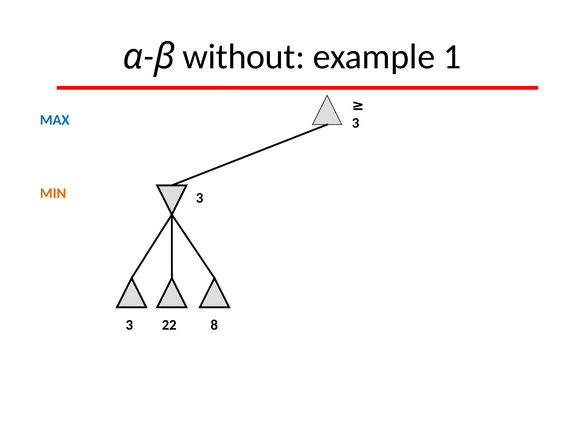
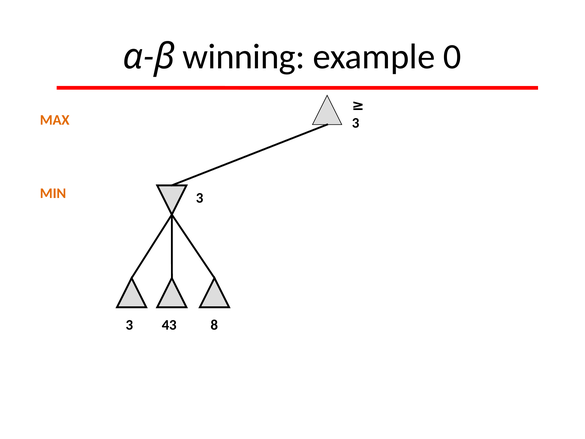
without: without -> winning (244, 57)
1: 1 -> 0 (452, 57)
MAX colour: blue -> orange (55, 120)
22: 22 -> 43 (169, 325)
